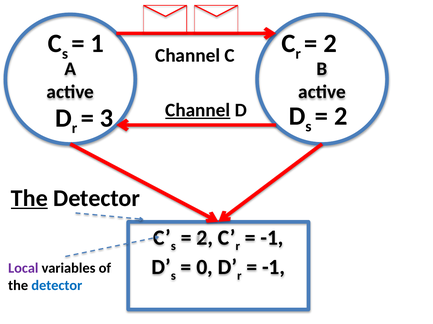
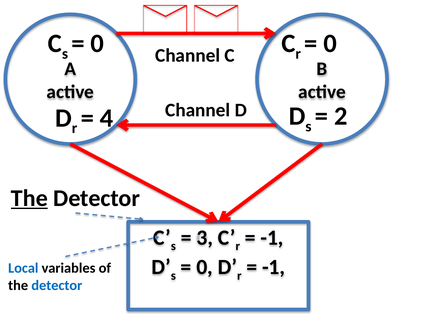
1: 1 -> 0 (97, 44)
2: 2 -> 0 (330, 44)
Channel underline: present -> none (198, 110)
3: 3 -> 4 (106, 118)
2: 2 -> 3 (205, 238)
Local colour: purple -> blue (23, 269)
